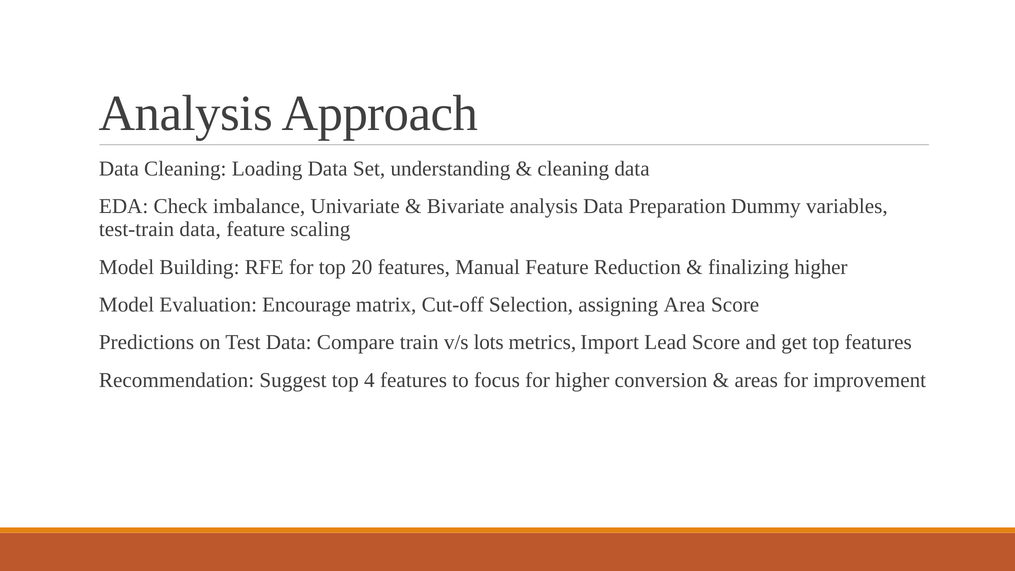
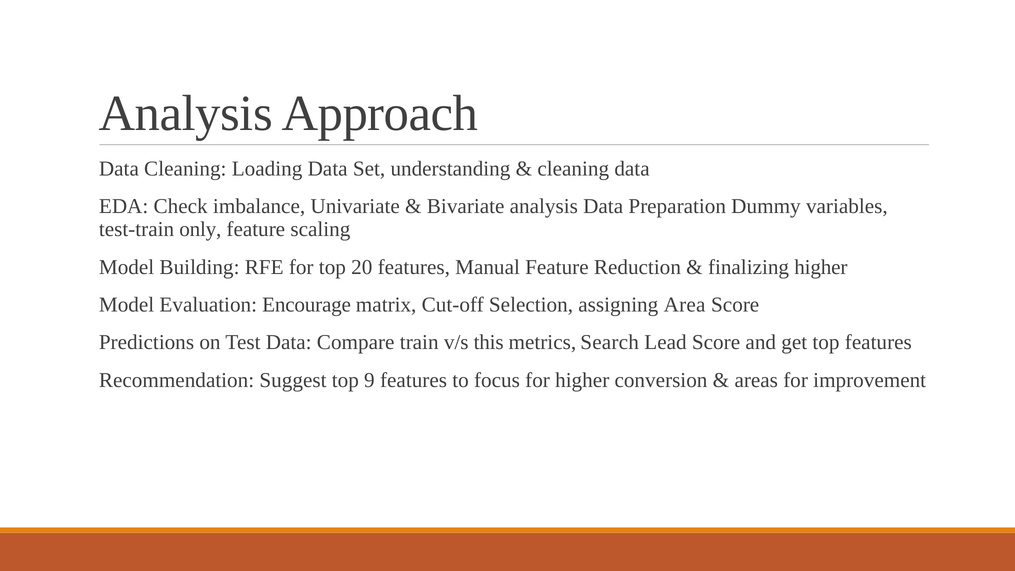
test-train data: data -> only (200, 229)
lots: lots -> this (489, 342)
Import: Import -> Search (610, 342)
4: 4 -> 9 (369, 380)
